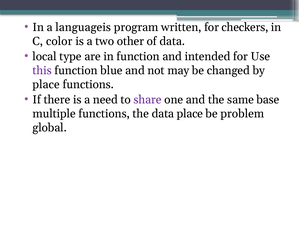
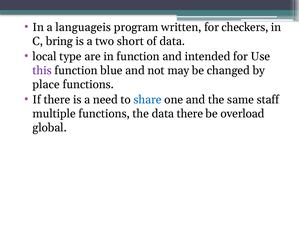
color: color -> bring (59, 41)
other: other -> short (130, 41)
share colour: purple -> blue (148, 99)
base: base -> staff (268, 99)
data place: place -> there (190, 113)
problem: problem -> overload (242, 113)
